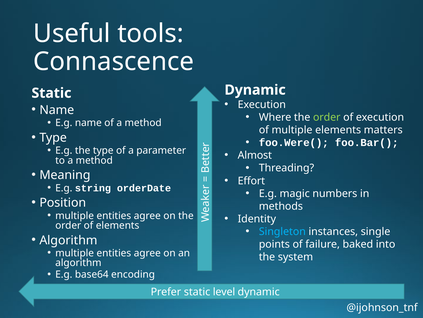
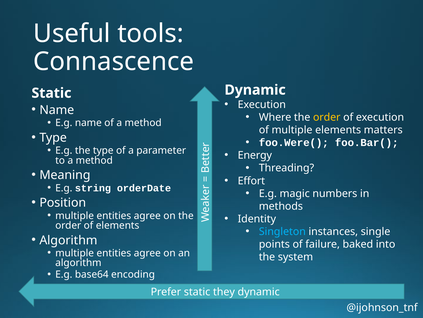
order colour: light green -> yellow (327, 117)
Almost: Almost -> Energy (255, 155)
level: level -> they (224, 291)
